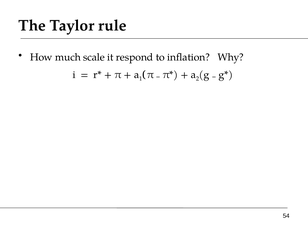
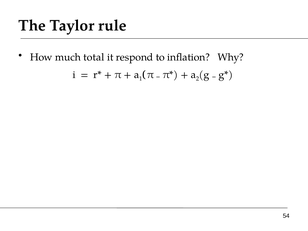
scale: scale -> total (94, 57)
